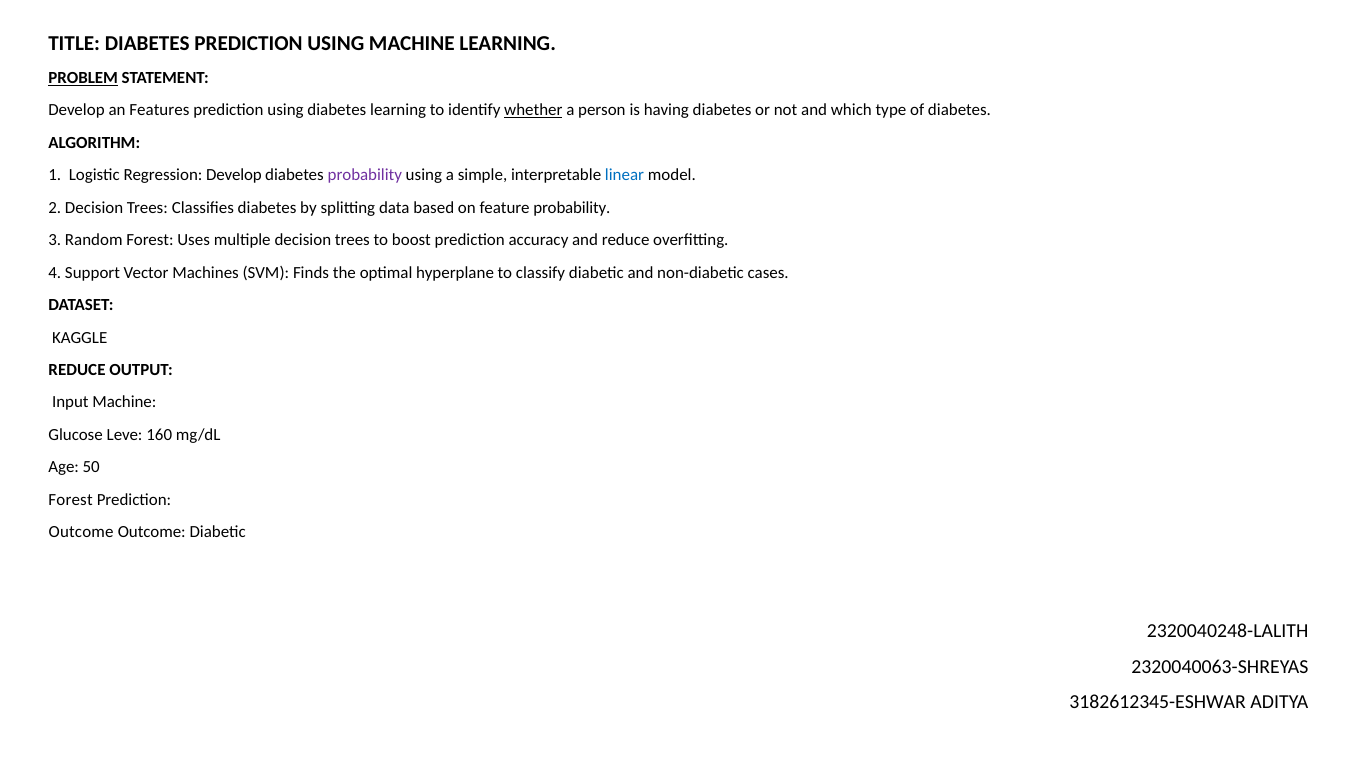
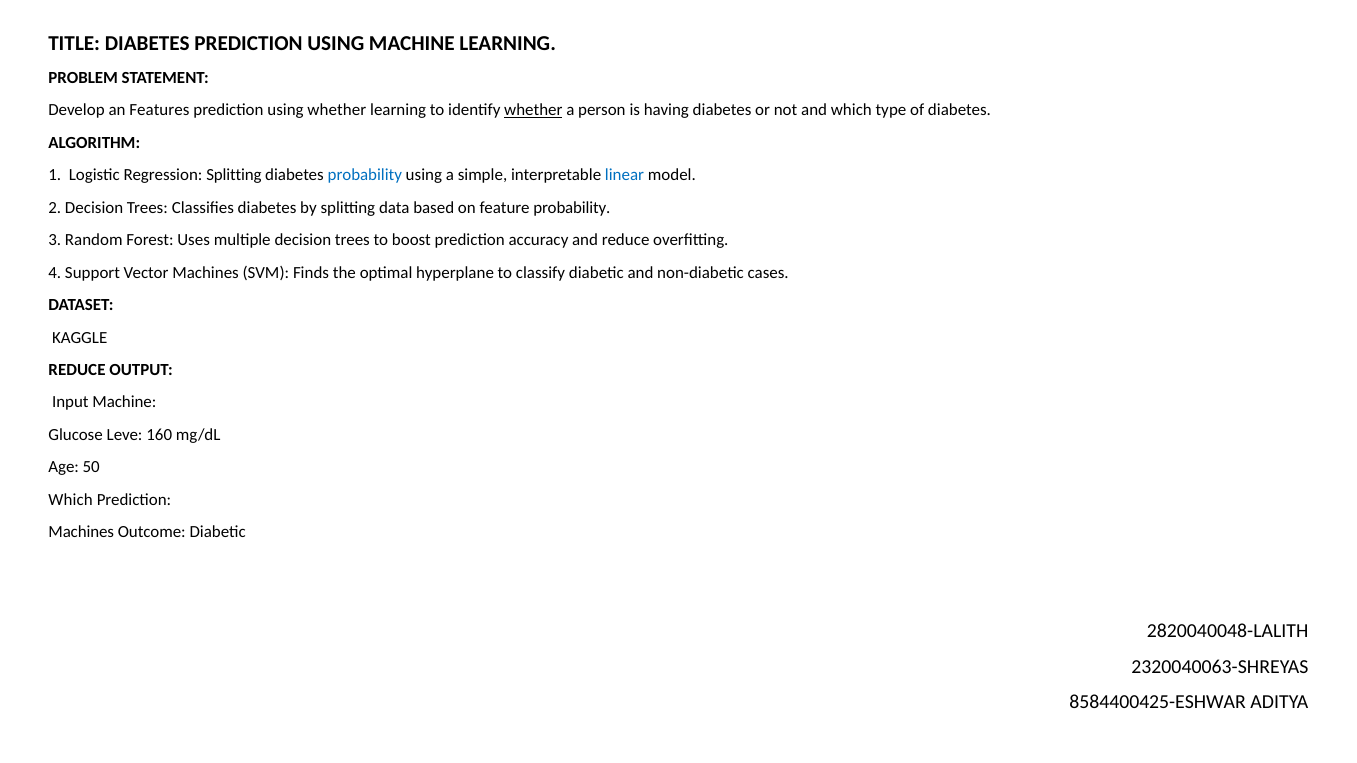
PROBLEM underline: present -> none (83, 78)
using diabetes: diabetes -> whether (337, 110)
Regression Develop: Develop -> Splitting (234, 175)
probability colour: purple -> blue (365, 175)
Forest: Forest -> Which (71, 500)
Outcome: Outcome -> Machines (81, 532)
2320040248-LALITH: 2320040248-LALITH -> 2820040048-LALITH (1228, 631)
3182612345-ESHWAR: 3182612345-ESHWAR -> 8584400425-ESHWAR (1158, 702)
